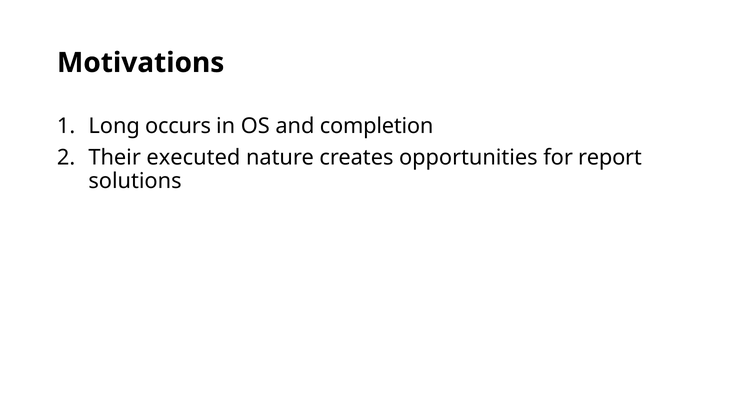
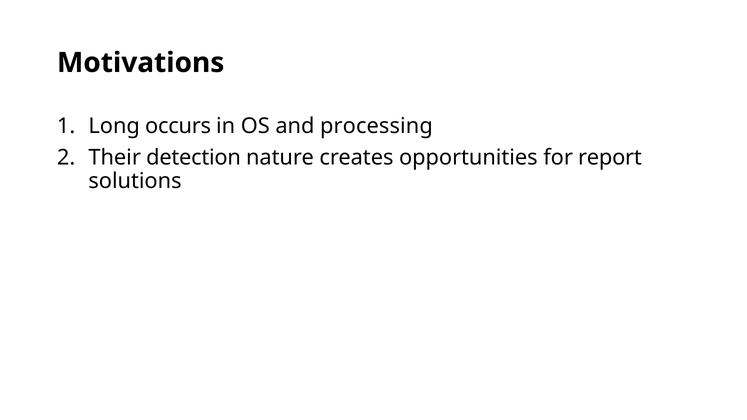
completion: completion -> processing (376, 126)
executed: executed -> detection (194, 158)
